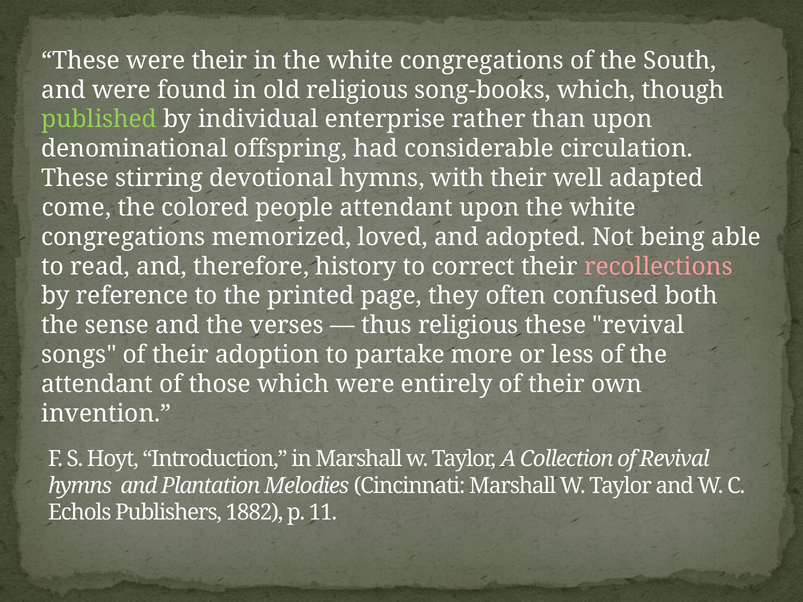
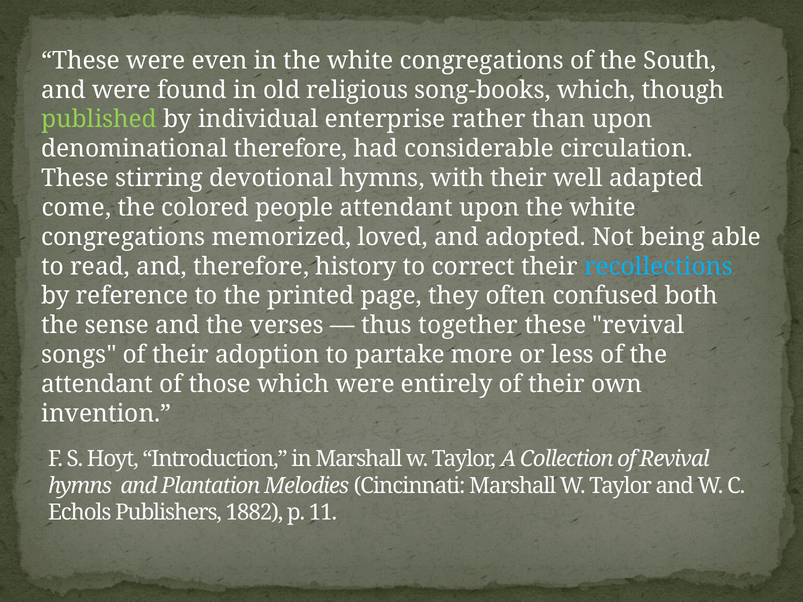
were their: their -> even (219, 61)
denominational offspring: offspring -> therefore (291, 149)
recollections colour: pink -> light blue (658, 267)
thus religious: religious -> together (468, 325)
